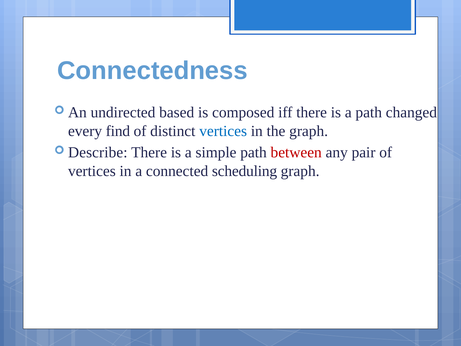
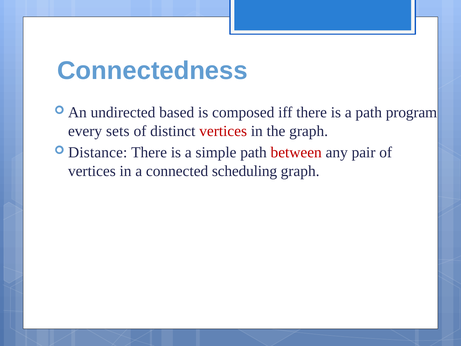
changed: changed -> program (411, 112)
find: find -> sets (118, 131)
vertices colour: blue -> red (223, 131)
Describe: Describe -> Distance (98, 152)
